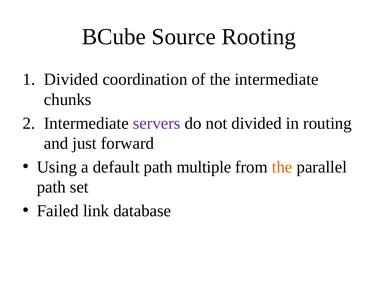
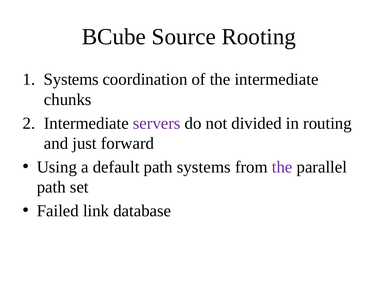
Divided: Divided -> Systems (71, 79)
path multiple: multiple -> systems (204, 167)
the colour: orange -> purple (282, 167)
